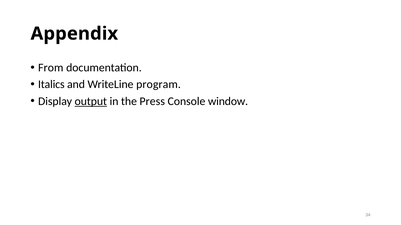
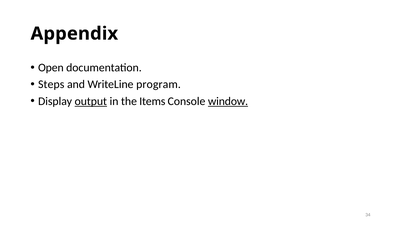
From: From -> Open (51, 68)
Italics: Italics -> Steps (51, 85)
Press: Press -> Items (152, 101)
window underline: none -> present (228, 101)
